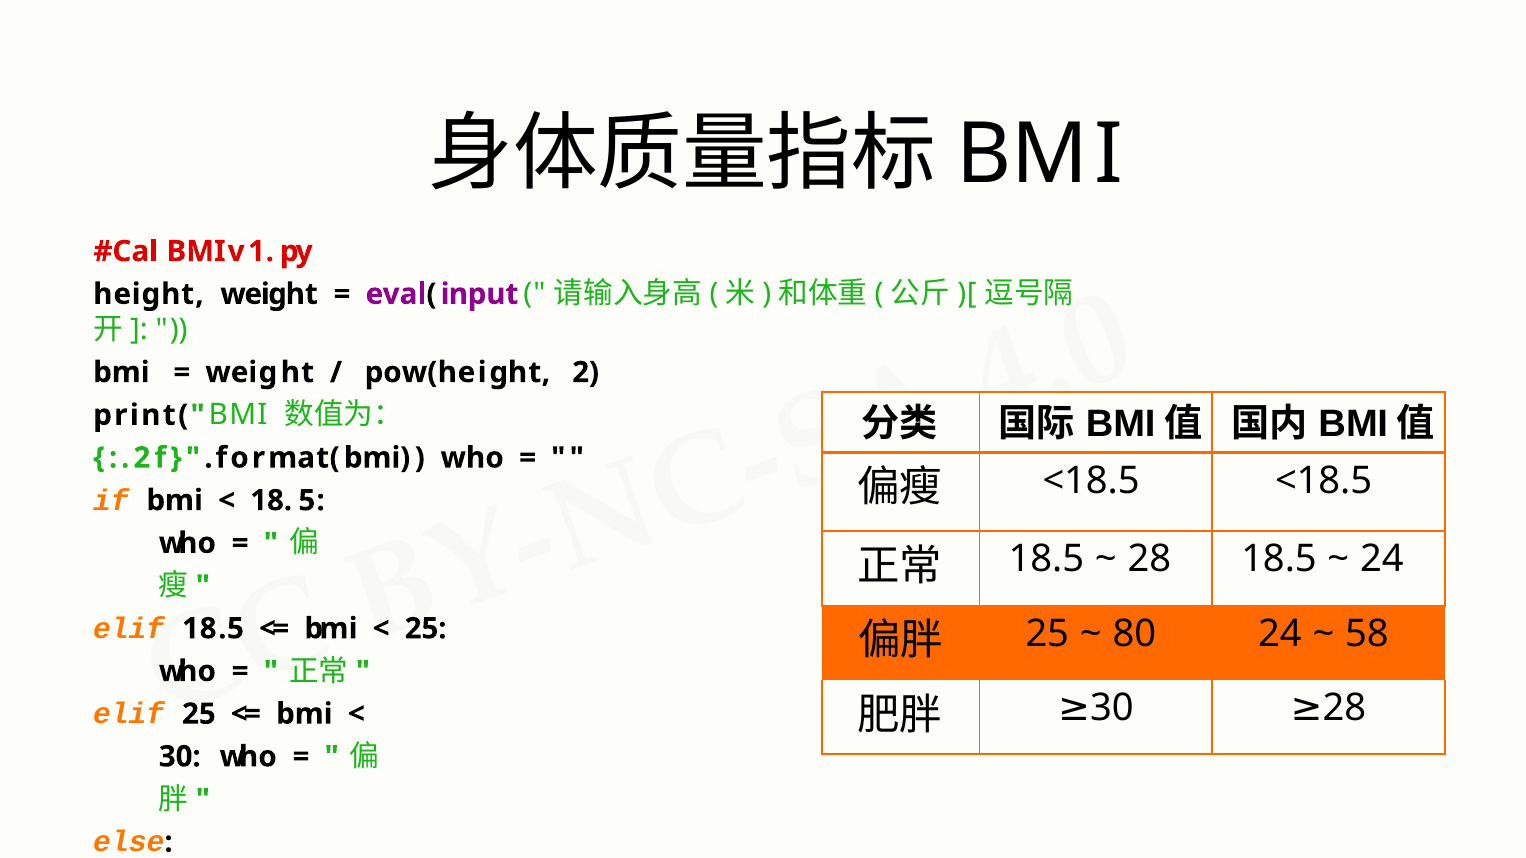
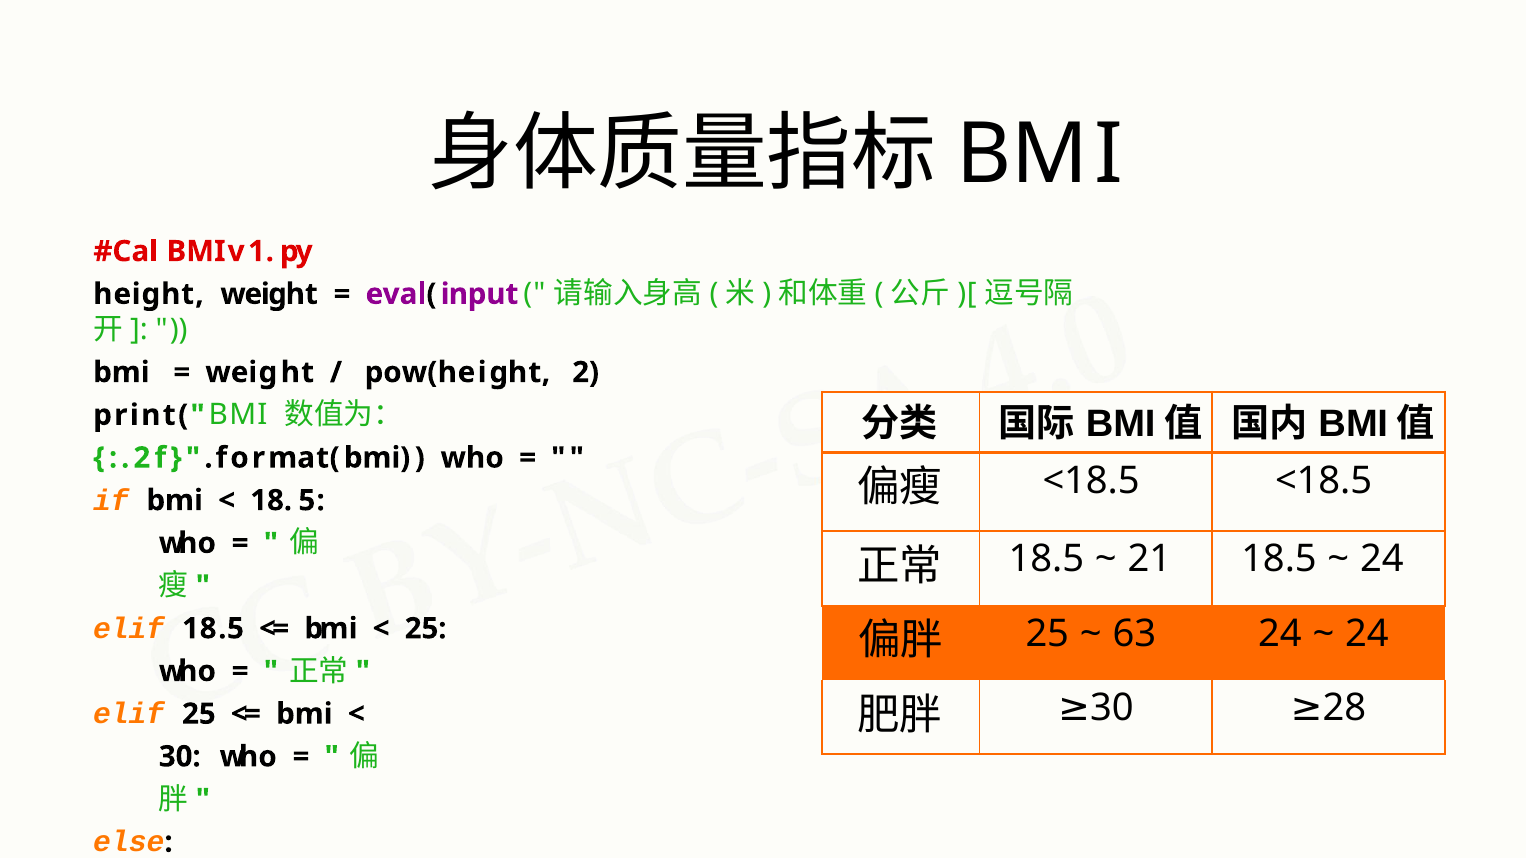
28: 28 -> 21 (1149, 560)
80: 80 -> 63 (1134, 634)
58: 58 -> 24 (1367, 634)
